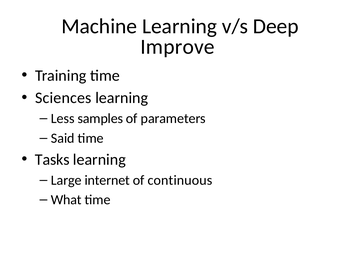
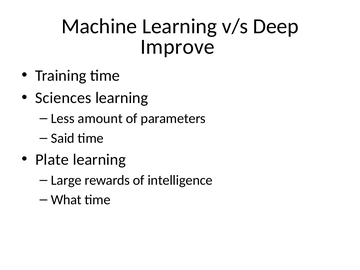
samples: samples -> amount (100, 119)
Tasks: Tasks -> Plate (52, 160)
internet: internet -> rewards (107, 180)
continuous: continuous -> intelligence (180, 180)
